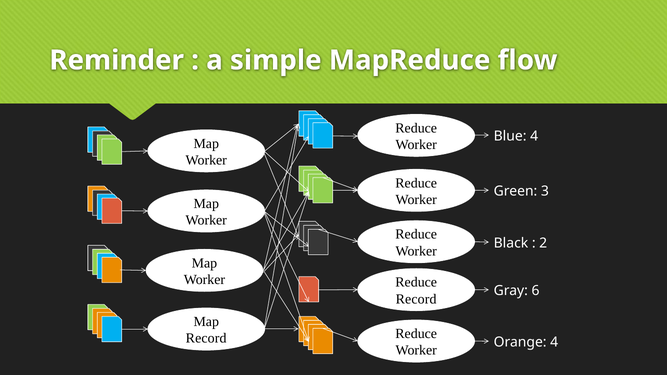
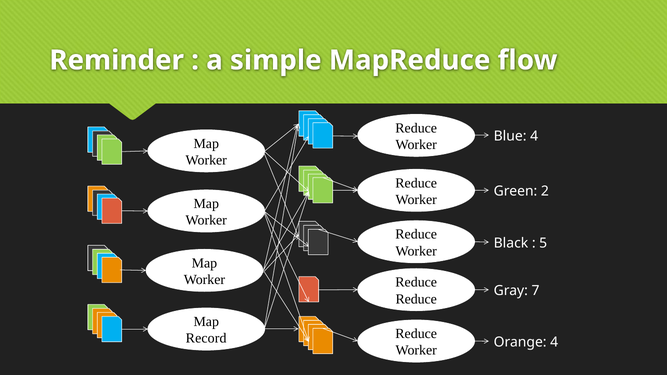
3: 3 -> 2 (545, 191)
2: 2 -> 5 (543, 243)
6: 6 -> 7 (536, 291)
Record: Record -> Reduce (416, 299)
